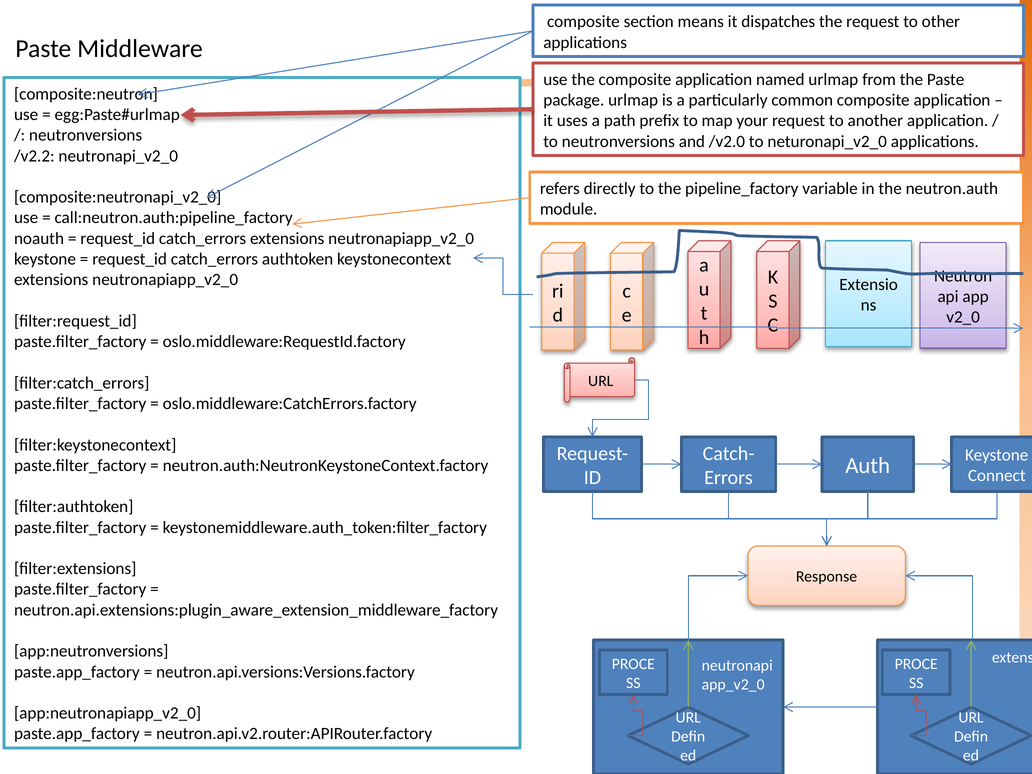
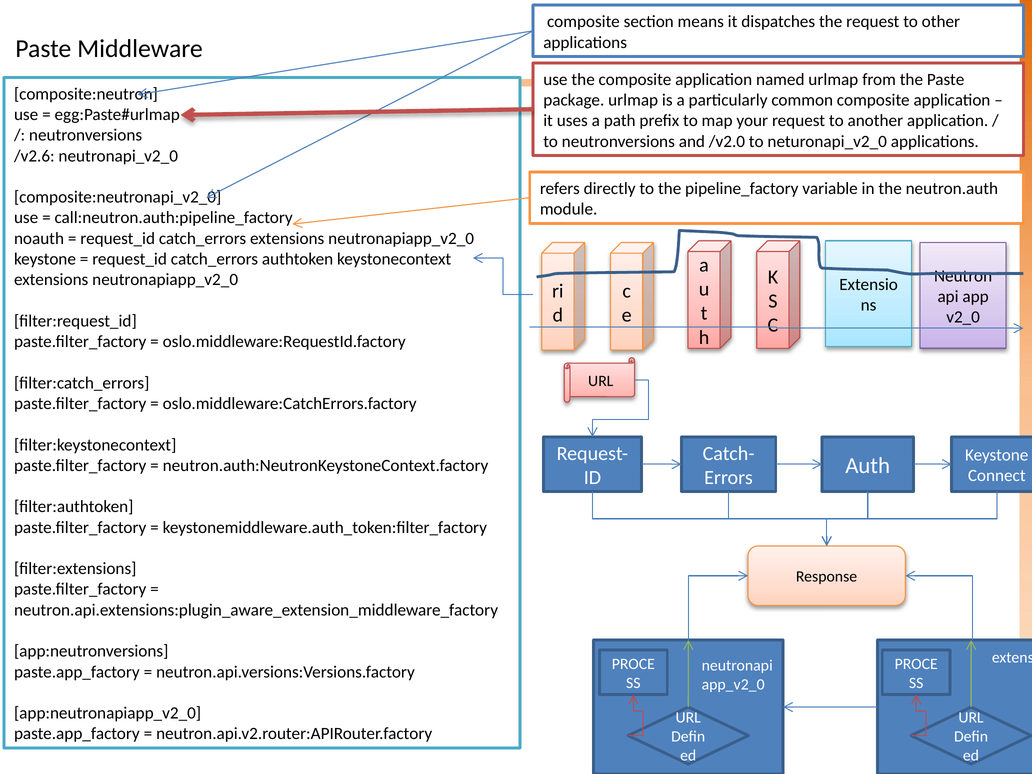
/v2.2: /v2.2 -> /v2.6 (34, 156)
